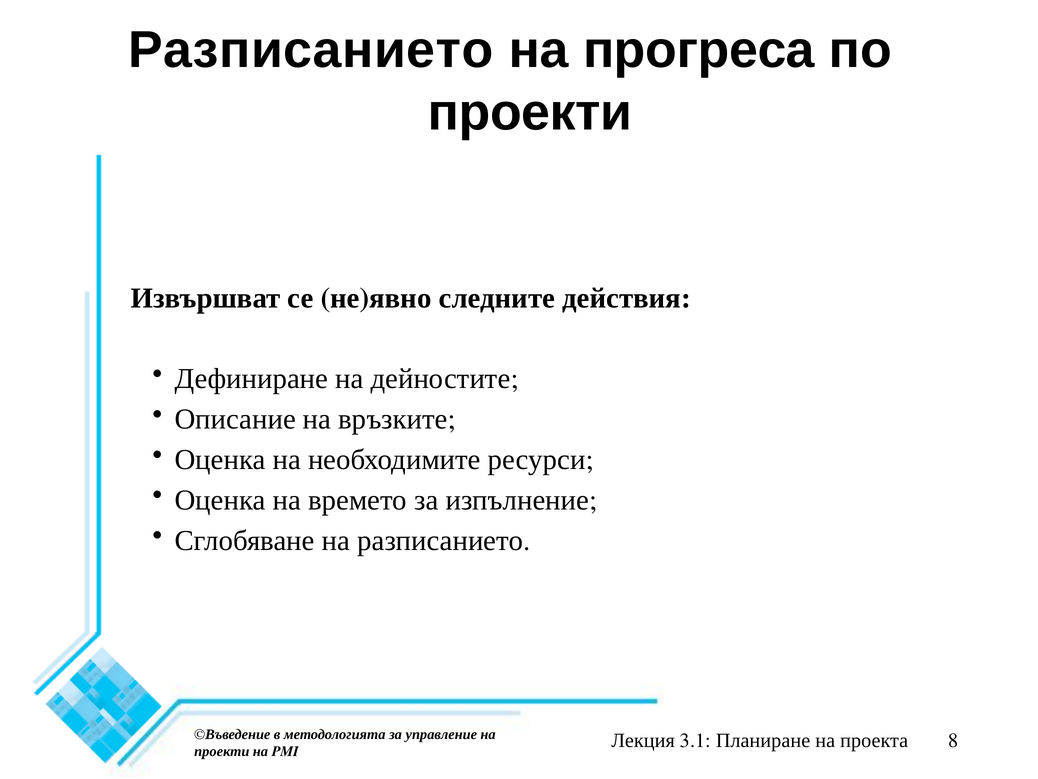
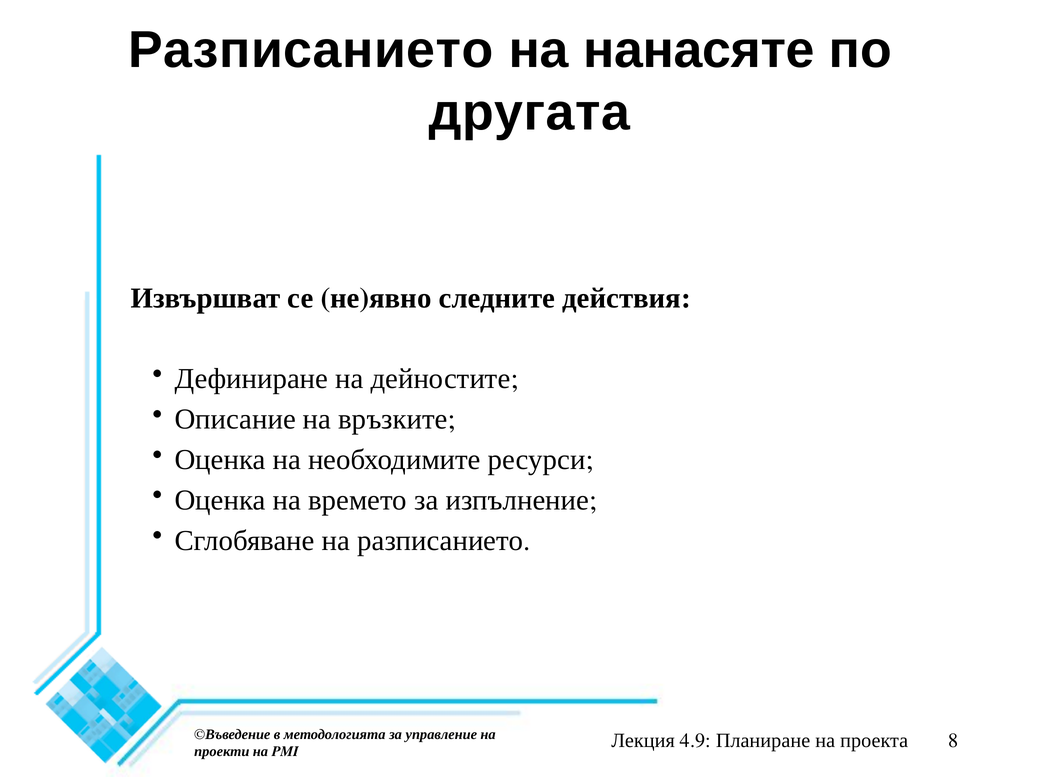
прогреса: прогреса -> нанасяте (699, 50)
проекти: проекти -> другата (529, 113)
3.1: 3.1 -> 4.9 (695, 740)
